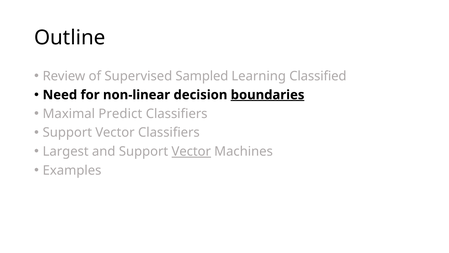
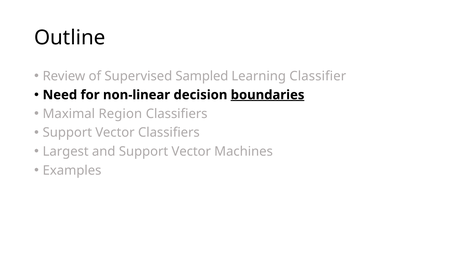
Classified: Classified -> Classifier (318, 76)
Predict: Predict -> Region (120, 114)
Vector underline: present -> none (191, 151)
